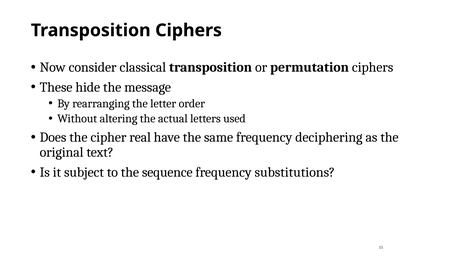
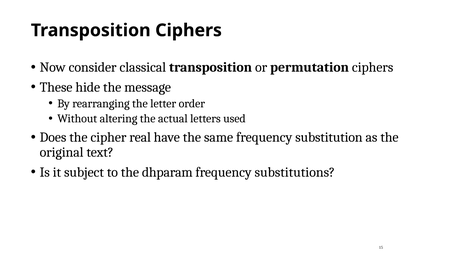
deciphering: deciphering -> substitution (329, 137)
sequence: sequence -> dhparam (167, 172)
